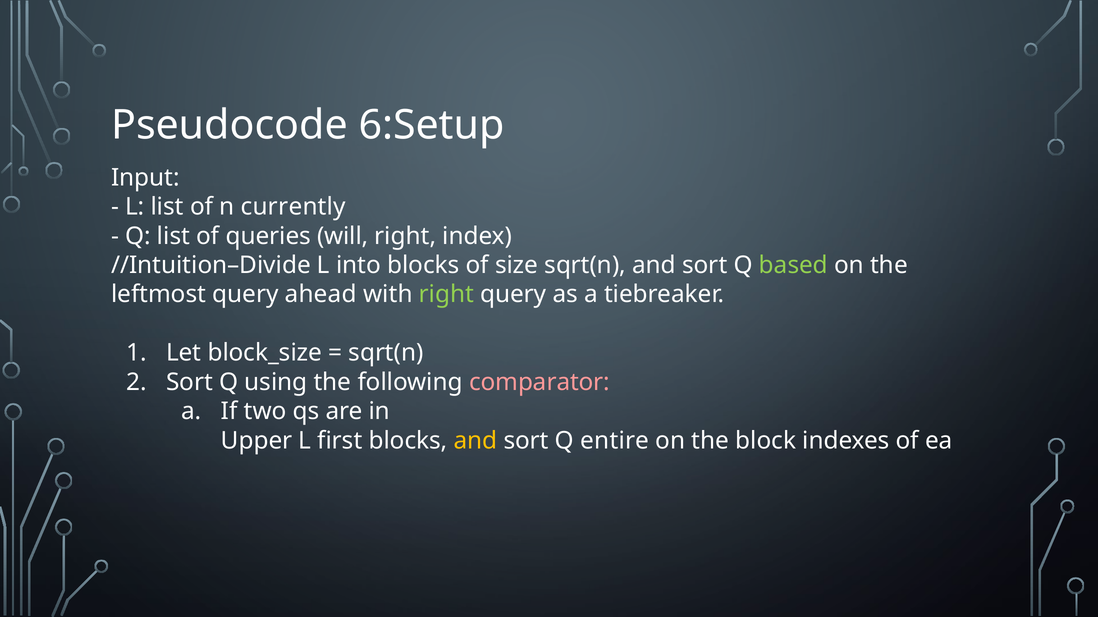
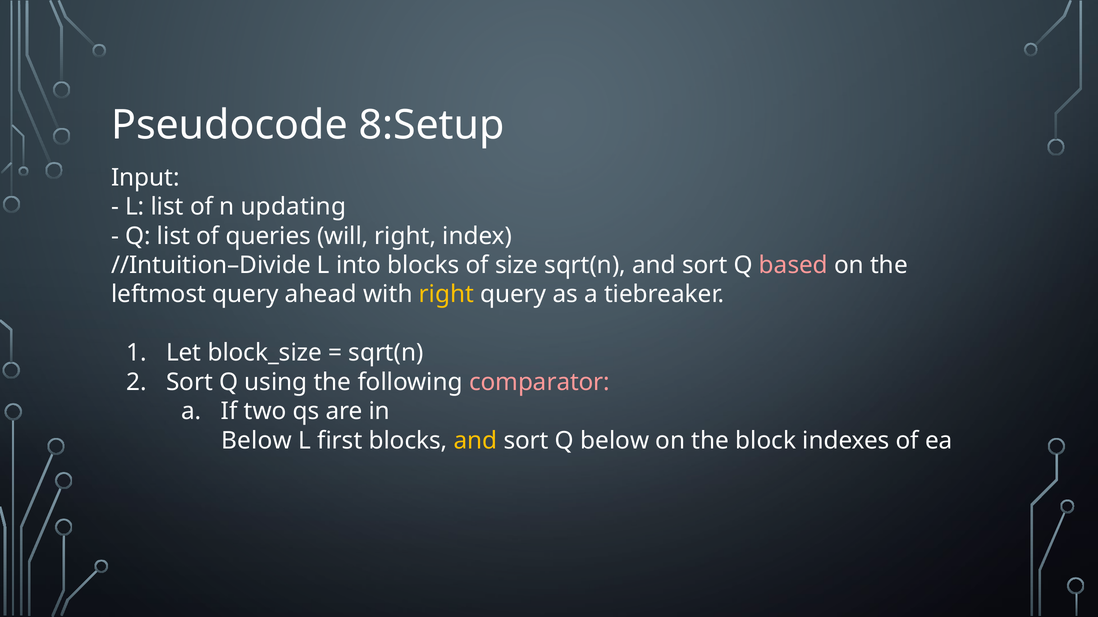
6:Setup: 6:Setup -> 8:Setup (432, 125)
currently: currently -> updating (293, 207)
based colour: light green -> pink (793, 266)
right colour: light green -> yellow (446, 295)
Upper: Upper -> Below (256, 441)
Q entire: entire -> below (615, 441)
